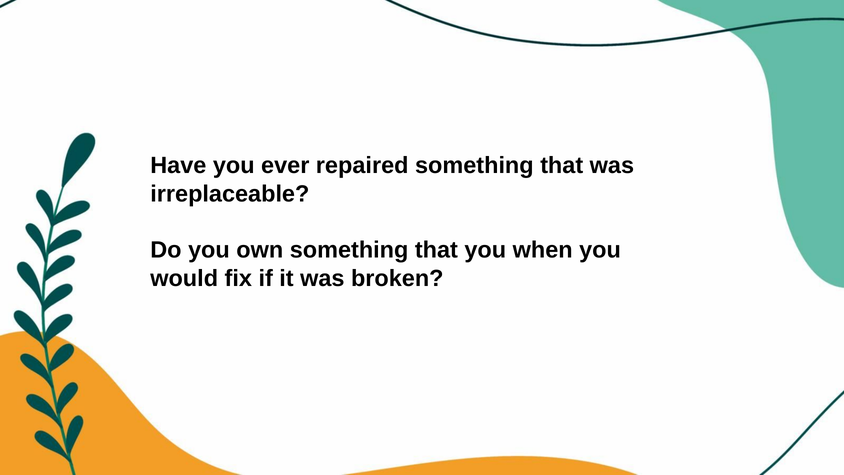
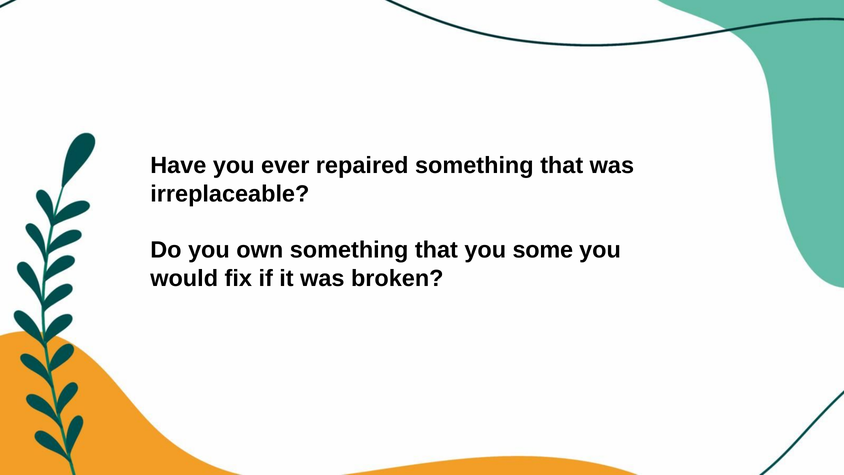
when: when -> some (543, 250)
